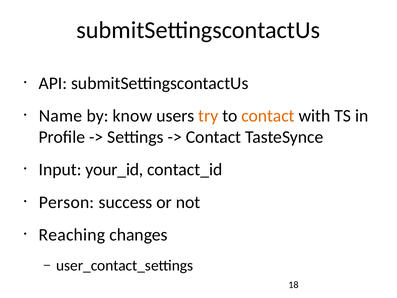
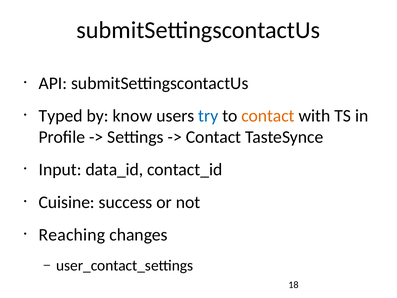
Name: Name -> Typed (61, 116)
try colour: orange -> blue (208, 116)
your_id: your_id -> data_id (114, 170)
Person: Person -> Cuisine (67, 202)
